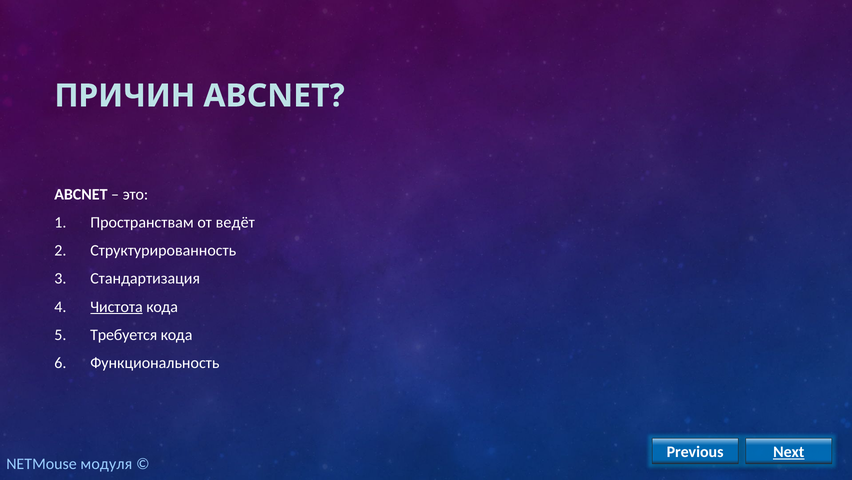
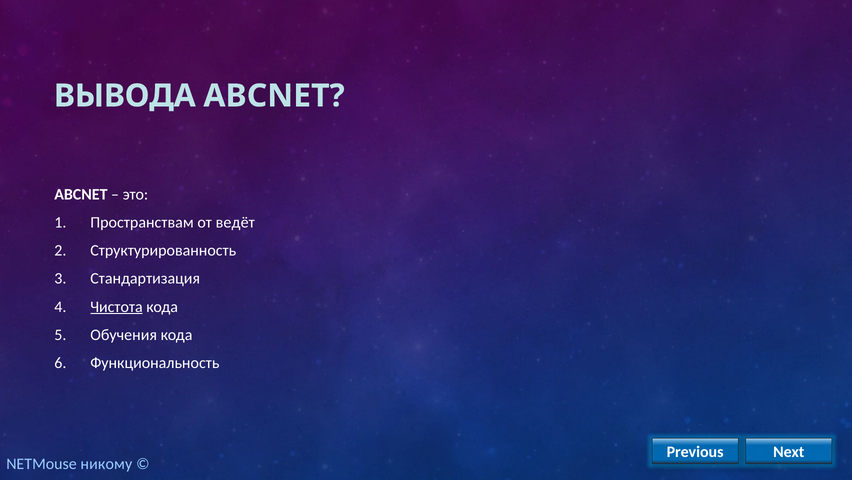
ПРИЧИН: ПРИЧИН -> ВЫВОДА (125, 96)
Требуется: Требуется -> Обучения (124, 334)
Next underline: present -> none (789, 452)
модуля: модуля -> никому (106, 463)
